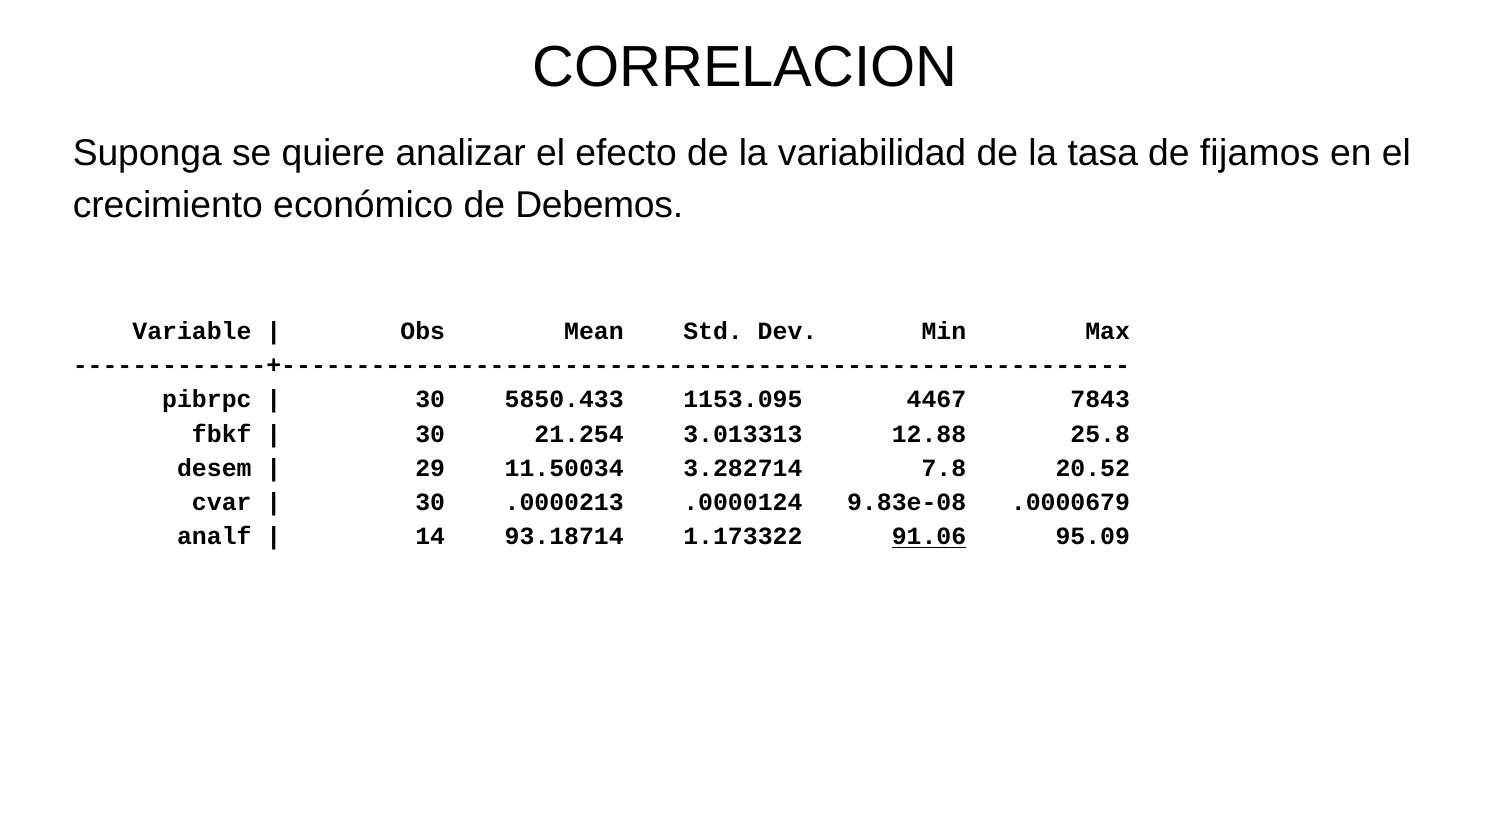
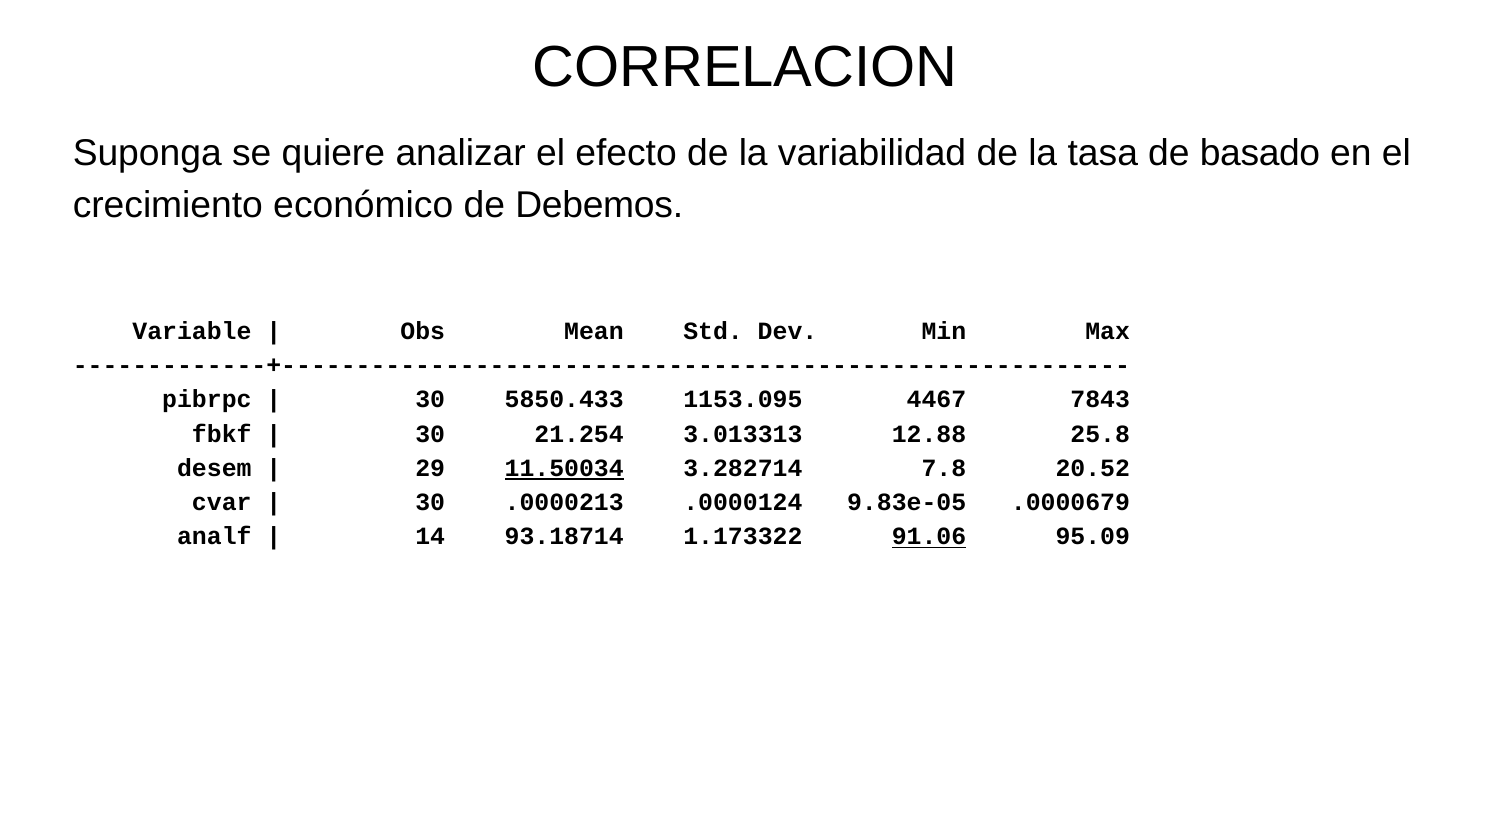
fijamos: fijamos -> basado (1260, 153)
11.50034 underline: none -> present (564, 468)
9.83e-08: 9.83e-08 -> 9.83e-05 (907, 503)
